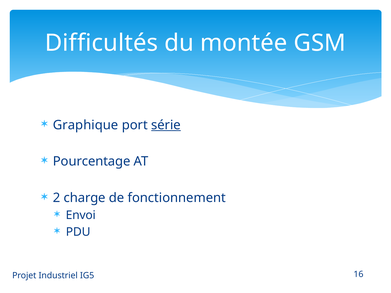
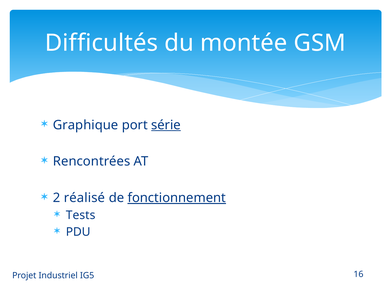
Pourcentage: Pourcentage -> Rencontrées (92, 162)
charge: charge -> réalisé (85, 198)
fonctionnement underline: none -> present (177, 198)
Envoi: Envoi -> Tests (81, 215)
